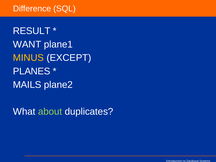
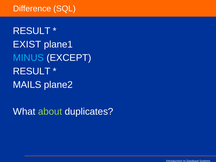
WANT: WANT -> EXIST (27, 44)
MINUS colour: yellow -> light blue (28, 58)
PLANES: PLANES -> RESULT (32, 71)
